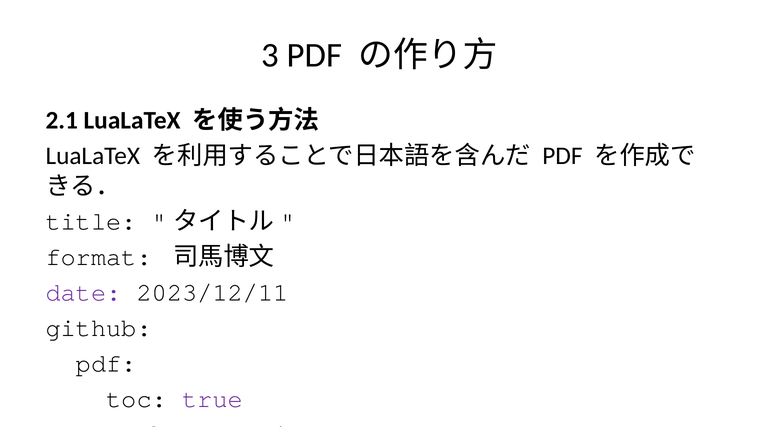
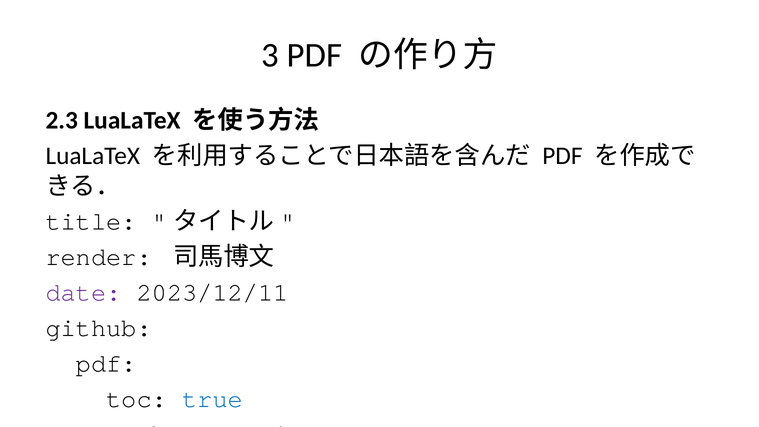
2.1: 2.1 -> 2.3 (62, 120)
format: format -> render (99, 257)
true colour: purple -> blue (213, 399)
